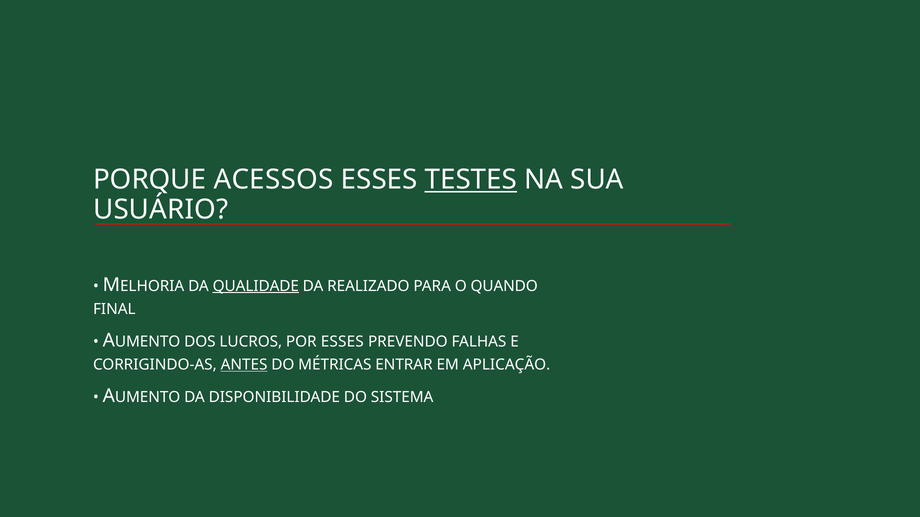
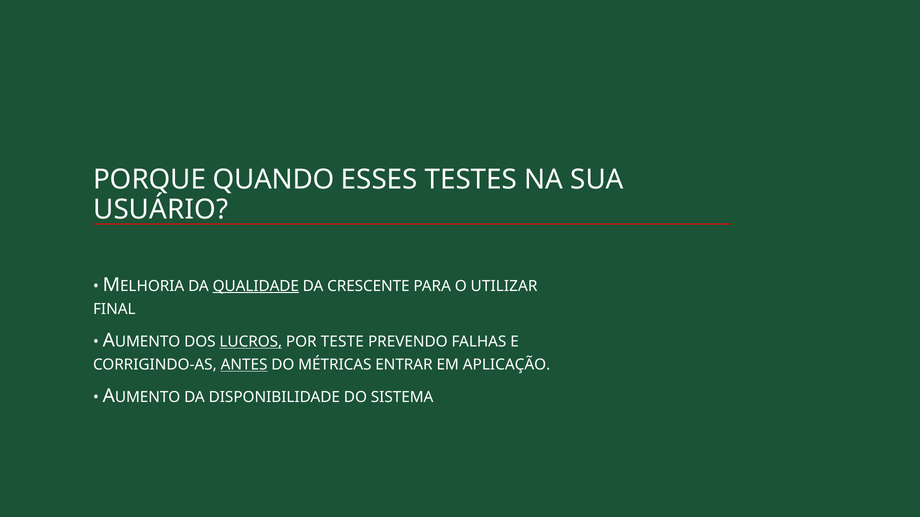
ACESSOS: ACESSOS -> QUANDO (274, 180)
TESTES underline: present -> none (471, 180)
REALIZADO: REALIZADO -> CRESCENTE (368, 286)
QUANDO: QUANDO -> UTILIZAR (504, 286)
LUCROS underline: none -> present (251, 342)
POR ESSES: ESSES -> TESTE (342, 342)
